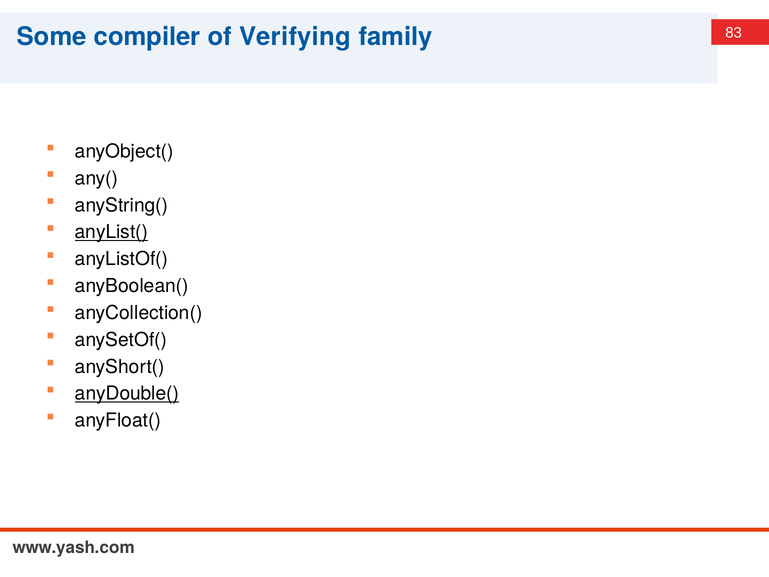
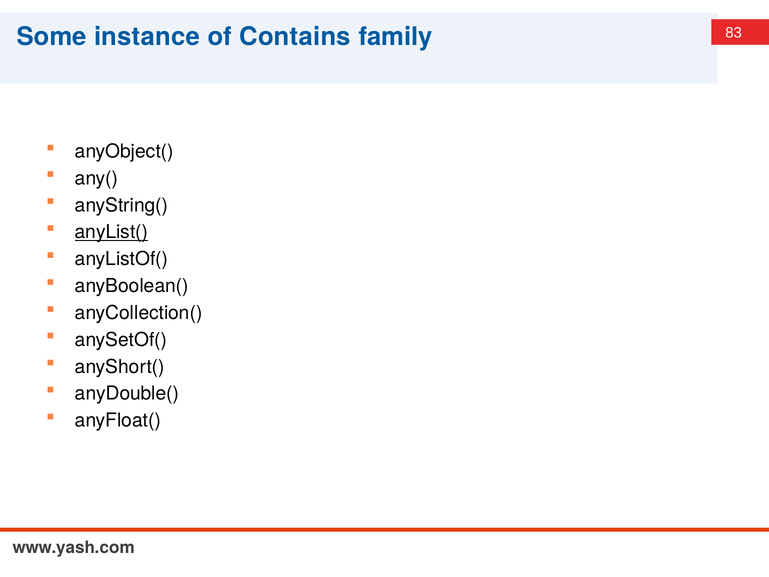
compiler: compiler -> instance (147, 37)
Verifying: Verifying -> Contains (295, 37)
anyDouble( underline: present -> none (127, 393)
